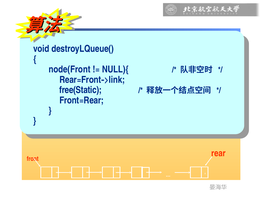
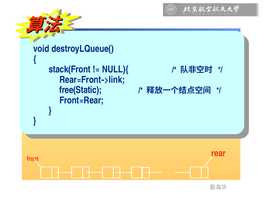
node(Front: node(Front -> stack(Front (70, 69)
